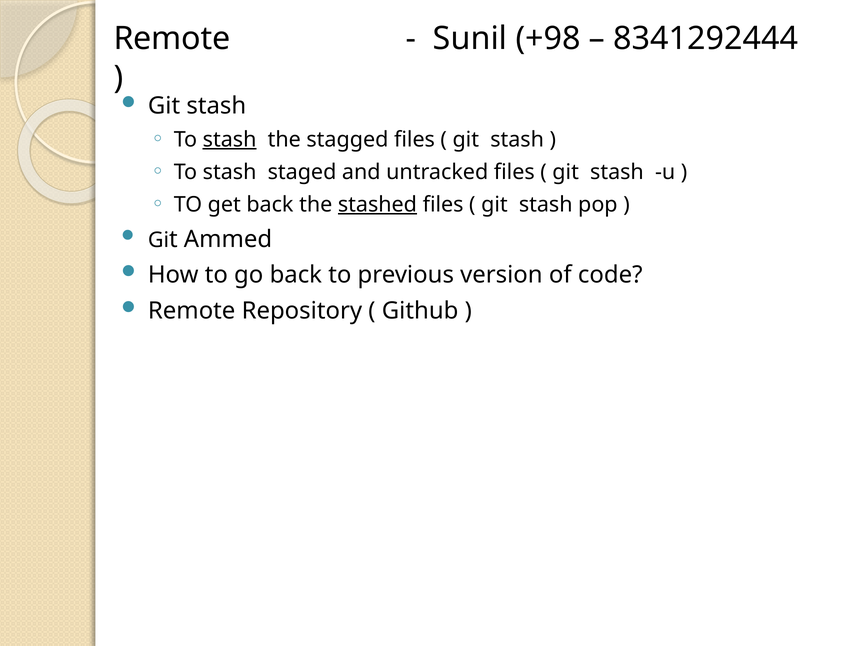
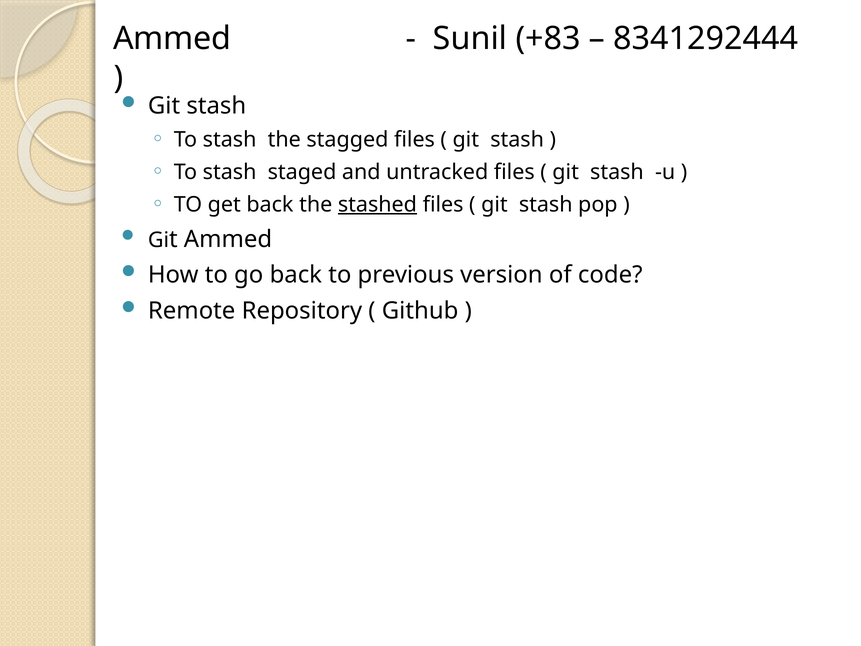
Remote: Remote -> Ammed (172, 39)
+98: +98 -> +83 (548, 39)
stash underline: present -> none (230, 140)
